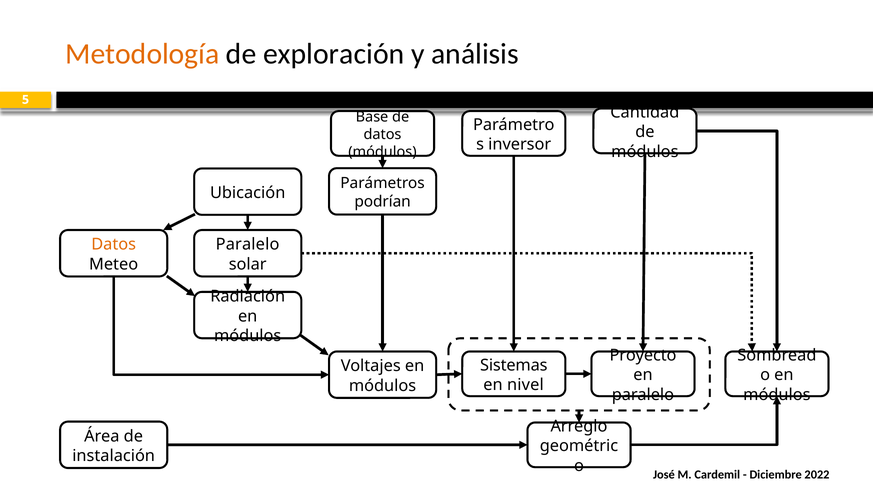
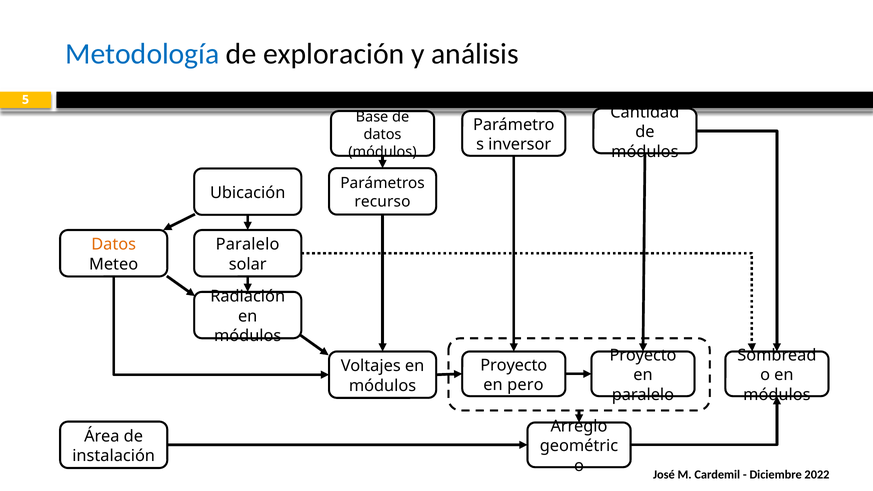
Metodología colour: orange -> blue (142, 54)
podrían: podrían -> recurso (382, 202)
Sistemas: Sistemas -> Proyecto (514, 365)
nivel: nivel -> pero (525, 385)
